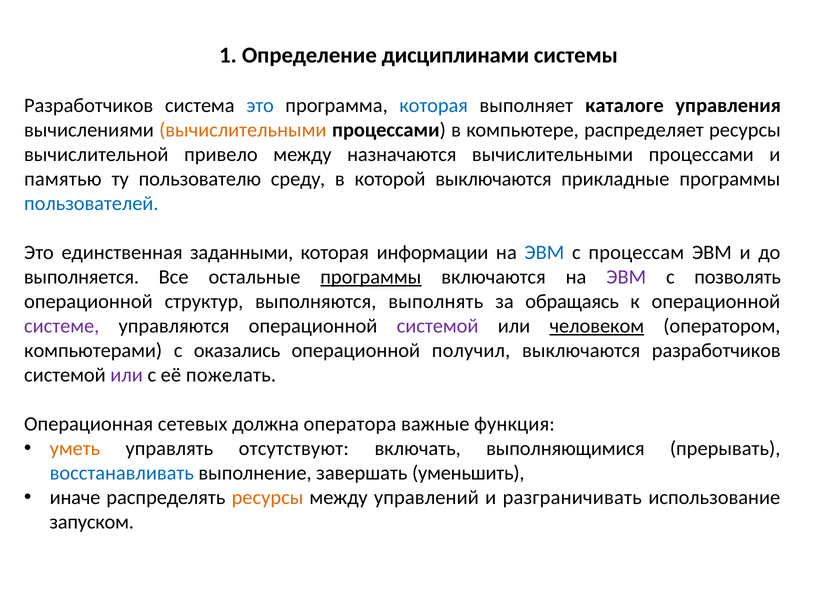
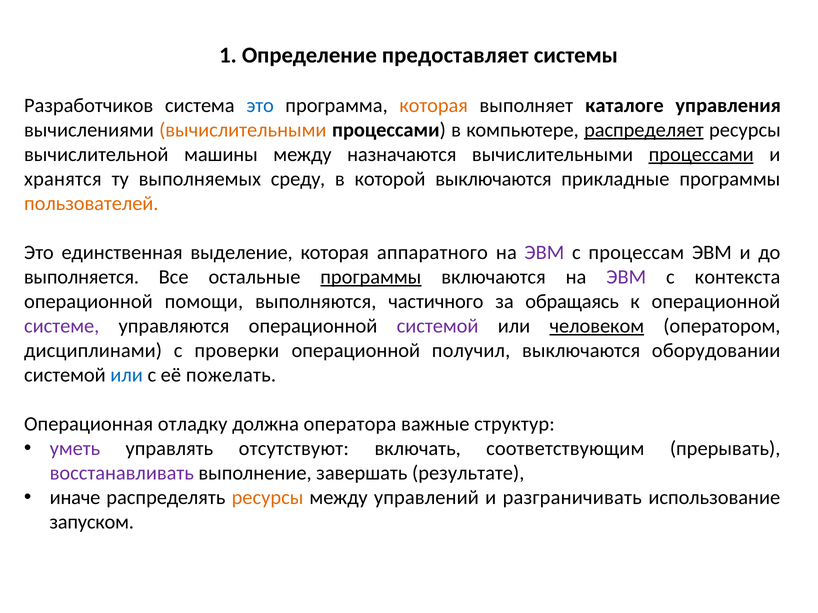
дисциплинами: дисциплинами -> предоставляет (455, 55)
которая colour: blue -> orange (434, 105)
распределяет underline: none -> present (644, 130)
привело: привело -> машины (221, 155)
процессами underline: none -> present (701, 155)
памятью: памятью -> хранятся (63, 179)
пользователю: пользователю -> выполняемых (200, 179)
пользователей colour: blue -> orange (91, 204)
заданными: заданными -> выделение (242, 253)
информации: информации -> аппаратного (432, 253)
ЭВМ colour: blue -> purple (544, 253)
позволять: позволять -> контекста (738, 277)
структур: структур -> помощи (204, 302)
выполнять: выполнять -> частичного (436, 302)
компьютерами: компьютерами -> дисциплинами (93, 351)
оказались: оказались -> проверки (237, 351)
выключаются разработчиков: разработчиков -> оборудовании (716, 351)
или colour: purple -> blue (127, 375)
сетевых: сетевых -> отладку (193, 424)
функция: функция -> структур (514, 424)
уметь colour: orange -> purple (75, 449)
выполняющимися: выполняющимися -> соответствующим (565, 449)
восстанавливать colour: blue -> purple (122, 474)
уменьшить: уменьшить -> результате (468, 474)
